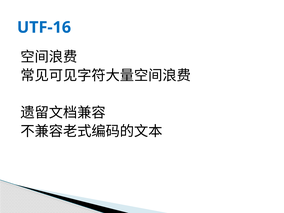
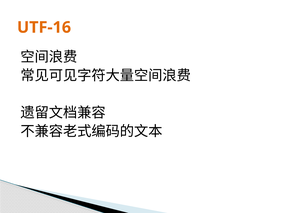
UTF-16 colour: blue -> orange (44, 27)
